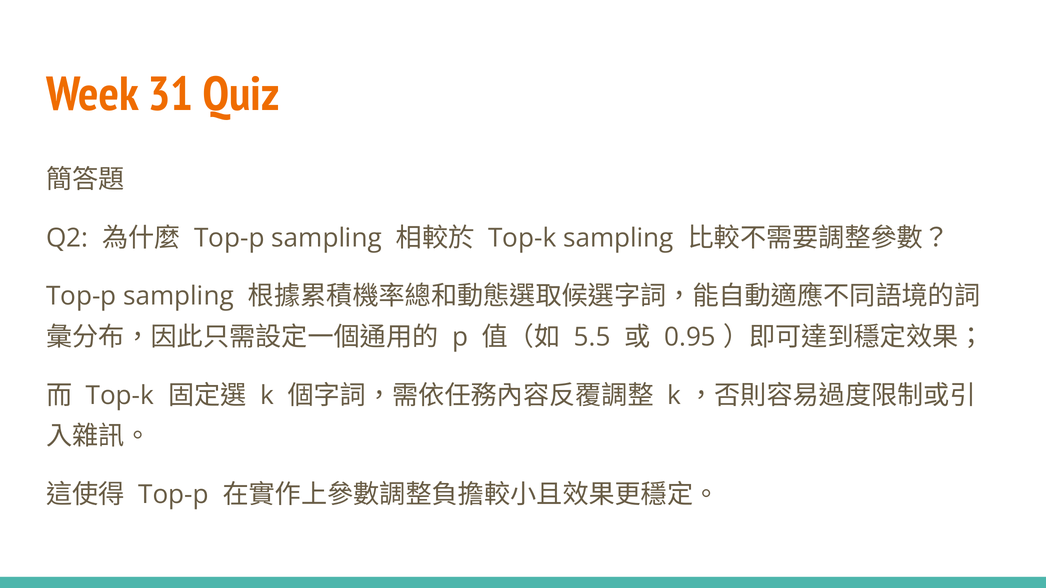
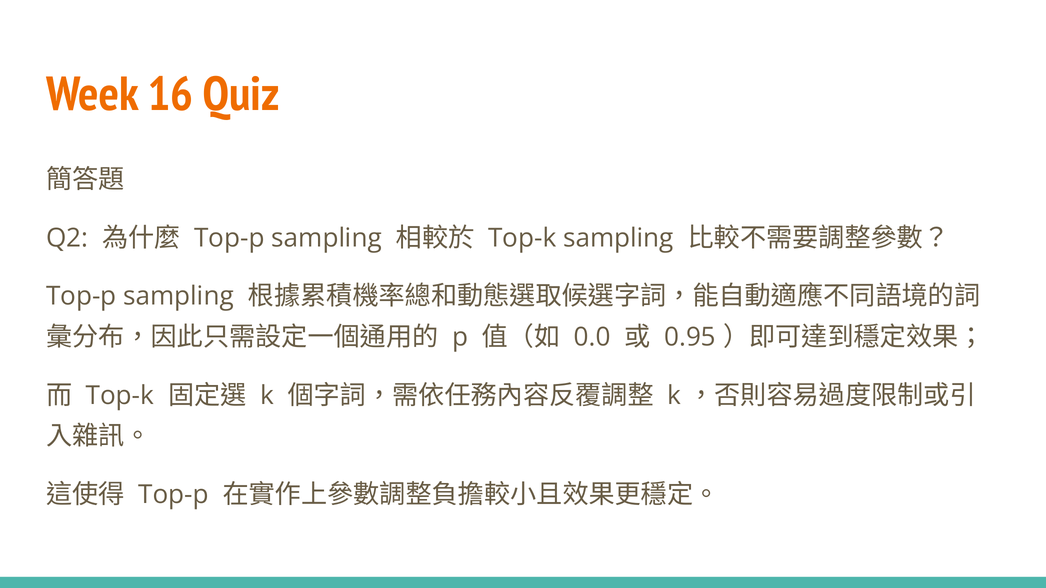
31: 31 -> 16 (171, 94)
5.5: 5.5 -> 0.0 (592, 337)
